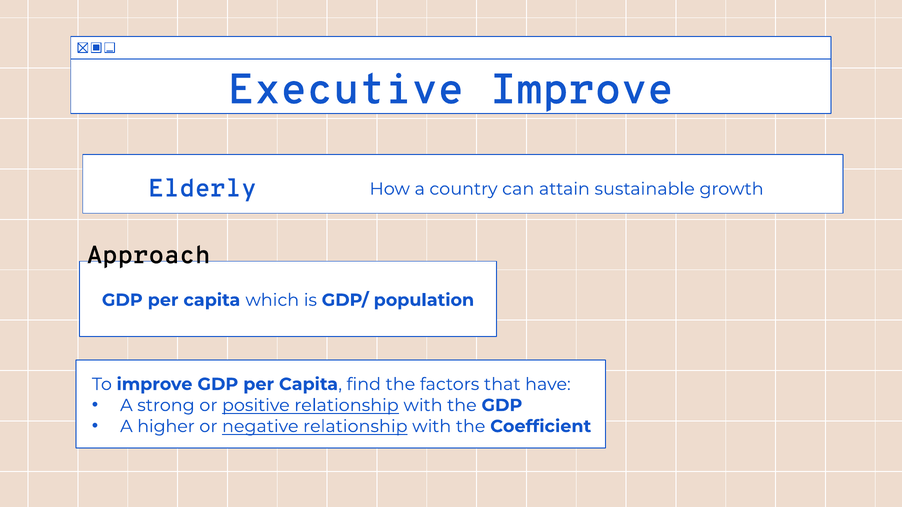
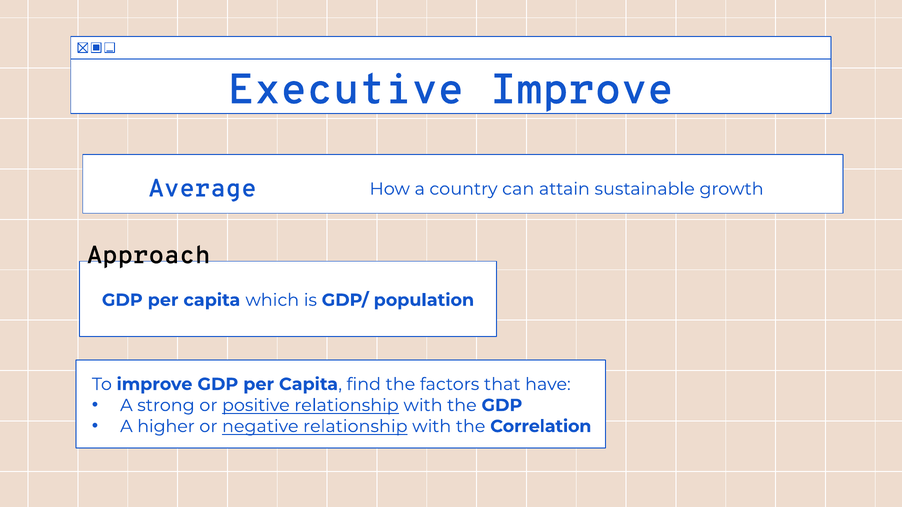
Elderly: Elderly -> Average (203, 188)
Coefficient: Coefficient -> Correlation (541, 427)
